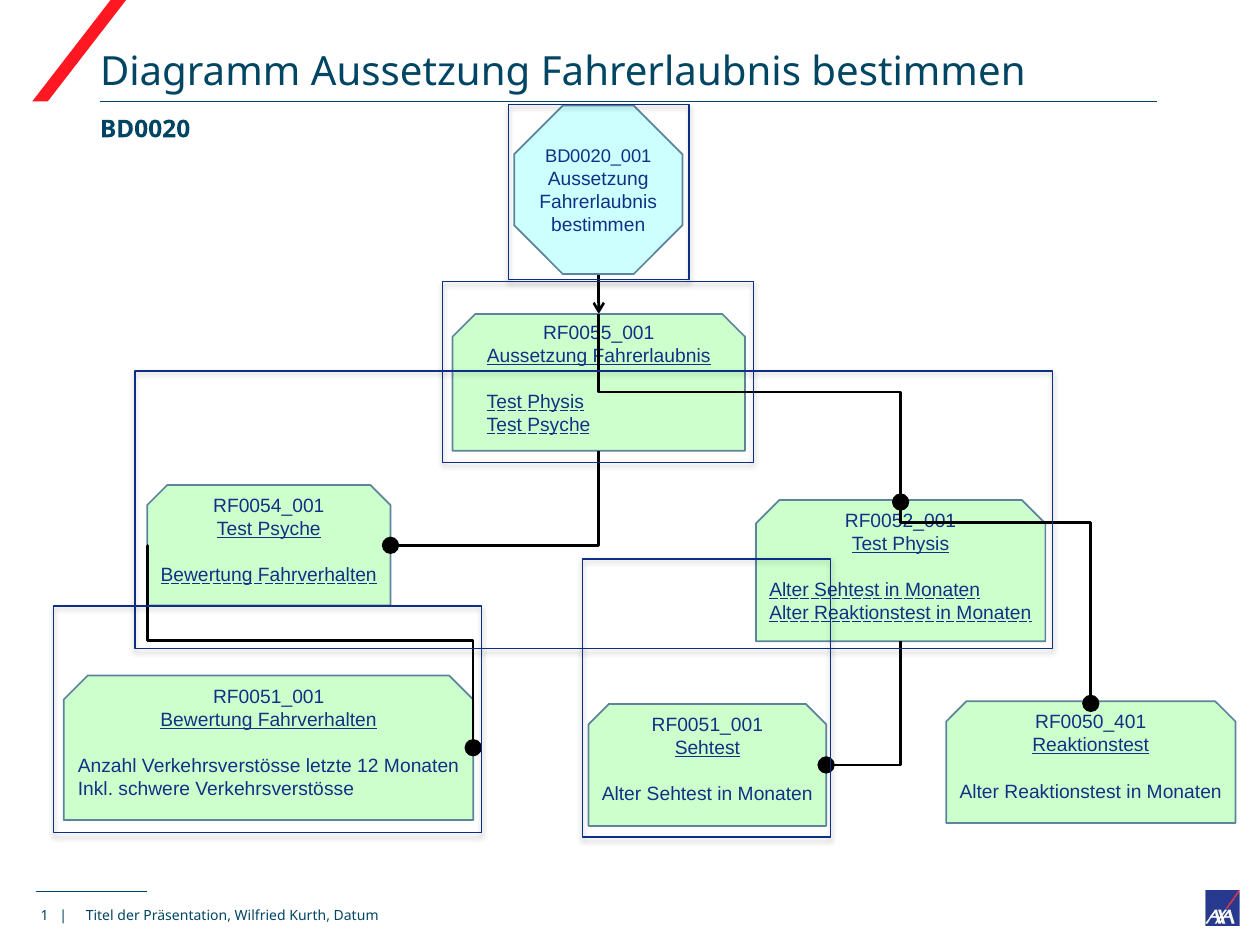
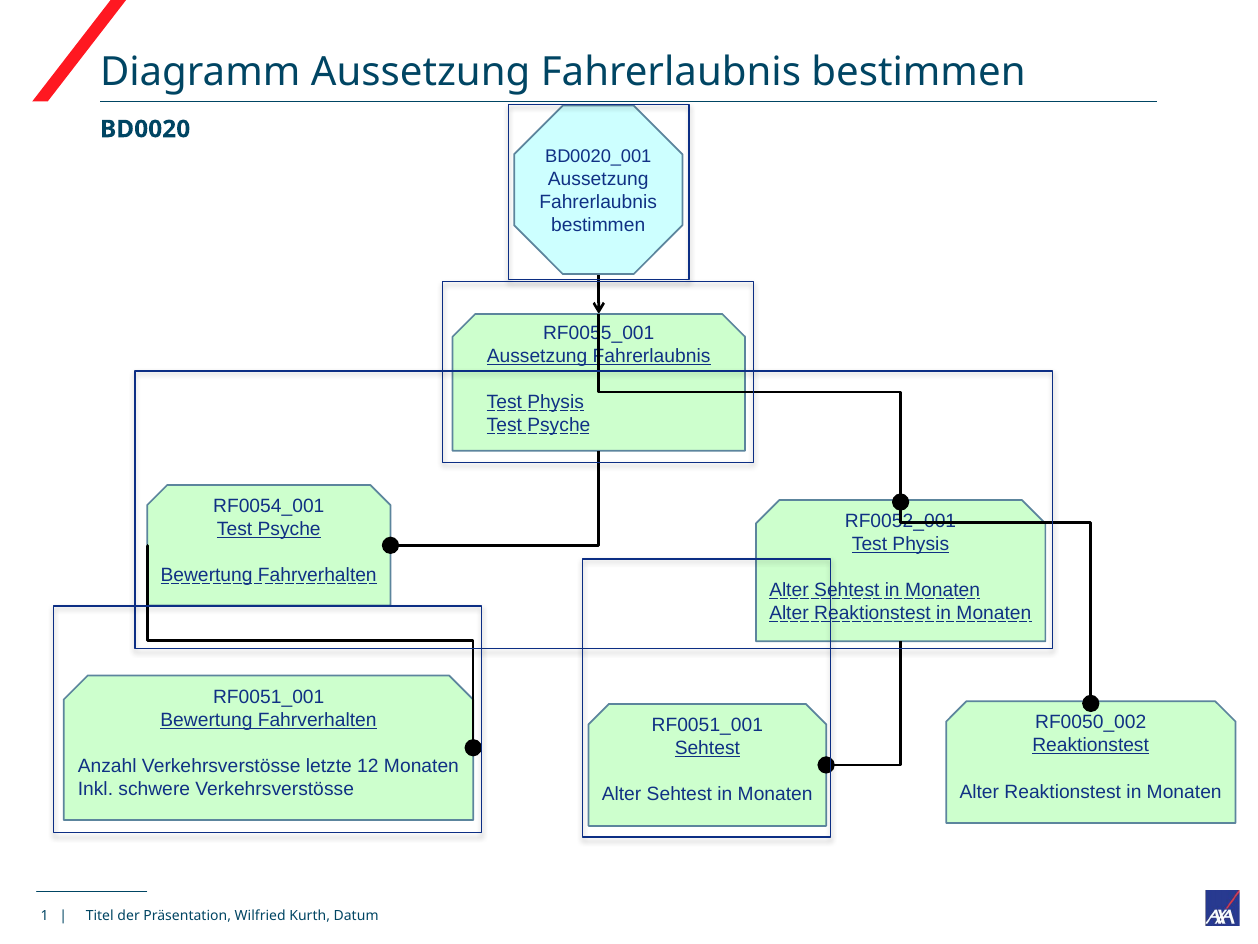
RF0050_401: RF0050_401 -> RF0050_002 (1091, 722)
